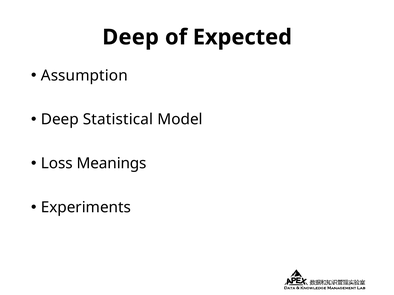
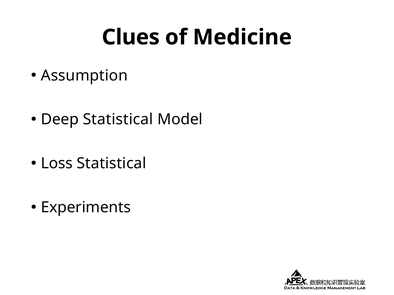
Deep: Deep -> Clues (131, 37)
Expected: Expected -> Medicine (242, 37)
Loss Meanings: Meanings -> Statistical (112, 164)
